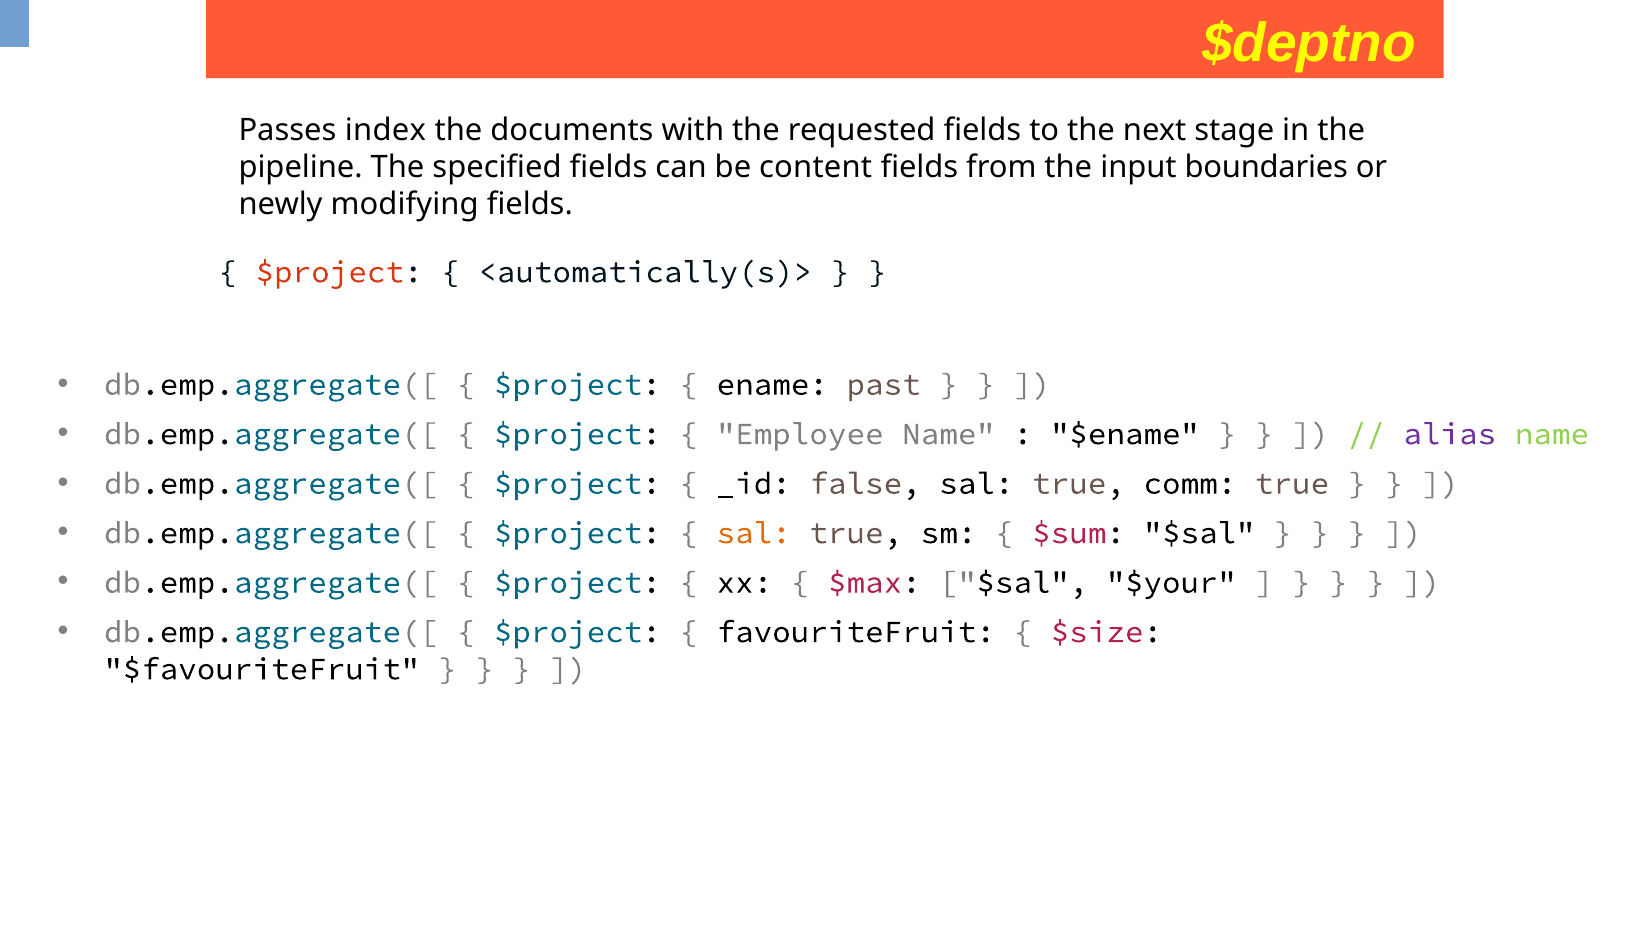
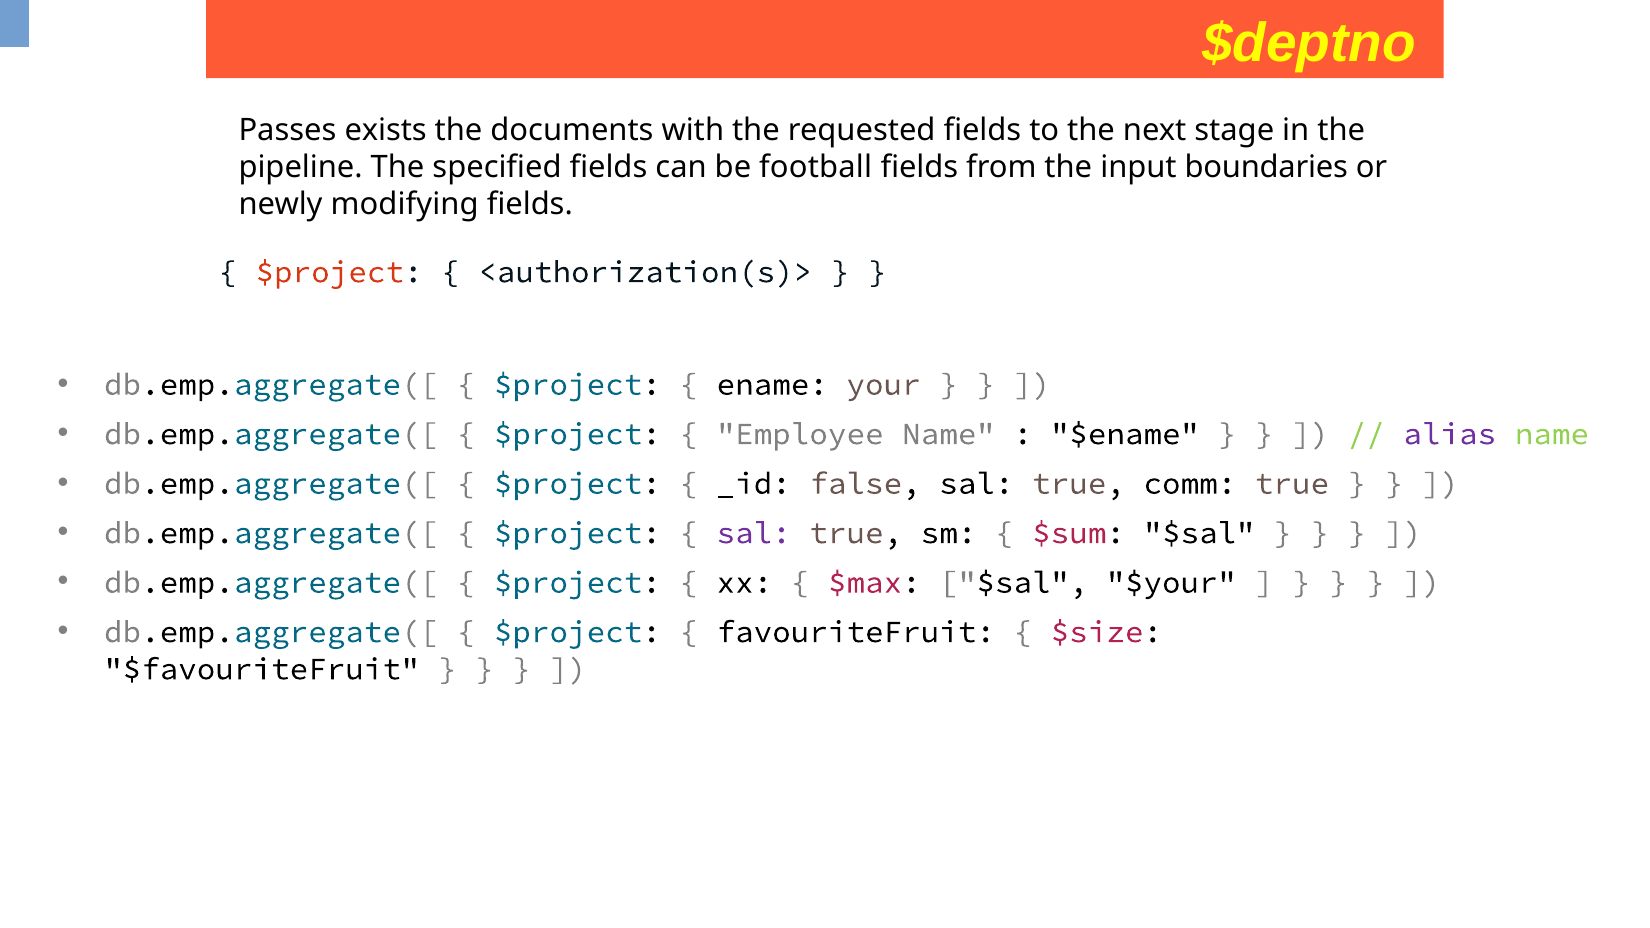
index: index -> exists (386, 130)
content: content -> football (816, 167)
<automatically(s)>: <automatically(s)> -> <authorization(s)> (645, 272)
past: past -> your (884, 385)
sal colour: orange -> purple (754, 533)
